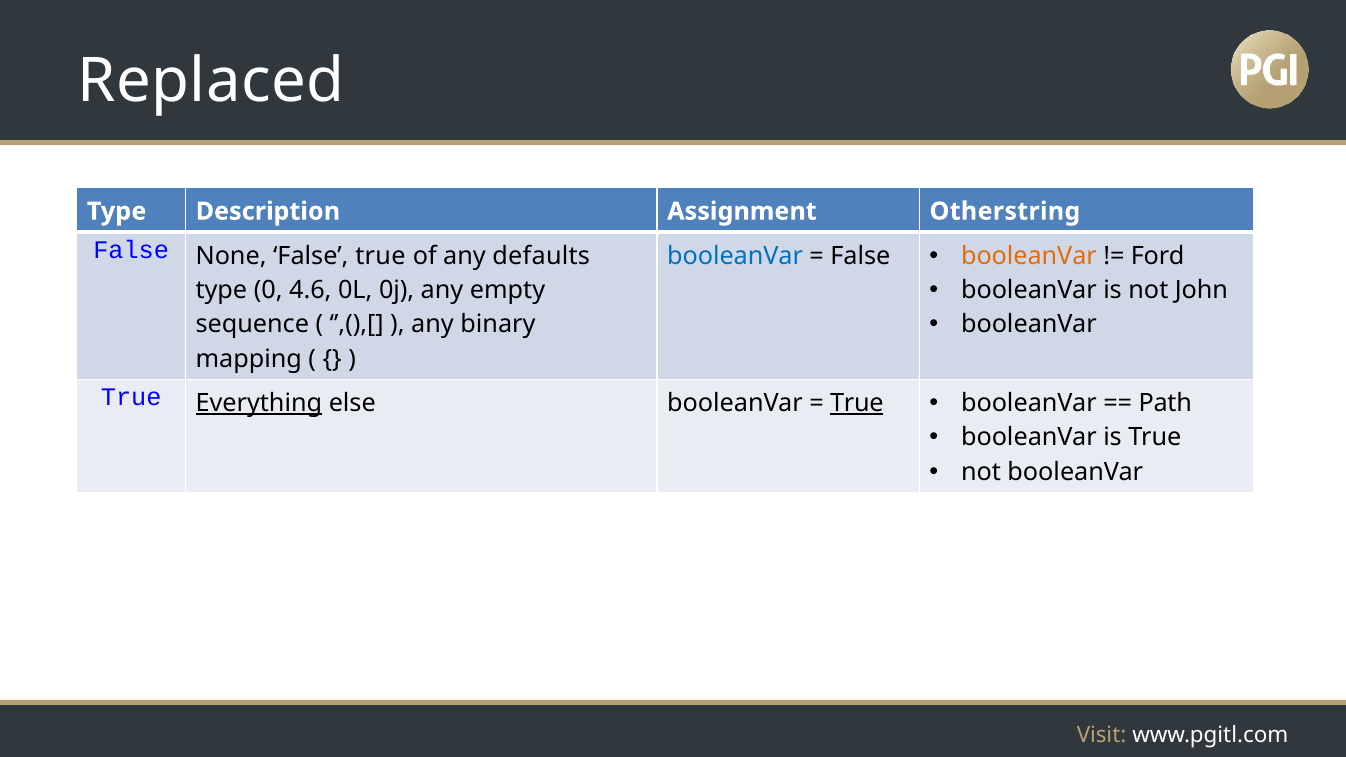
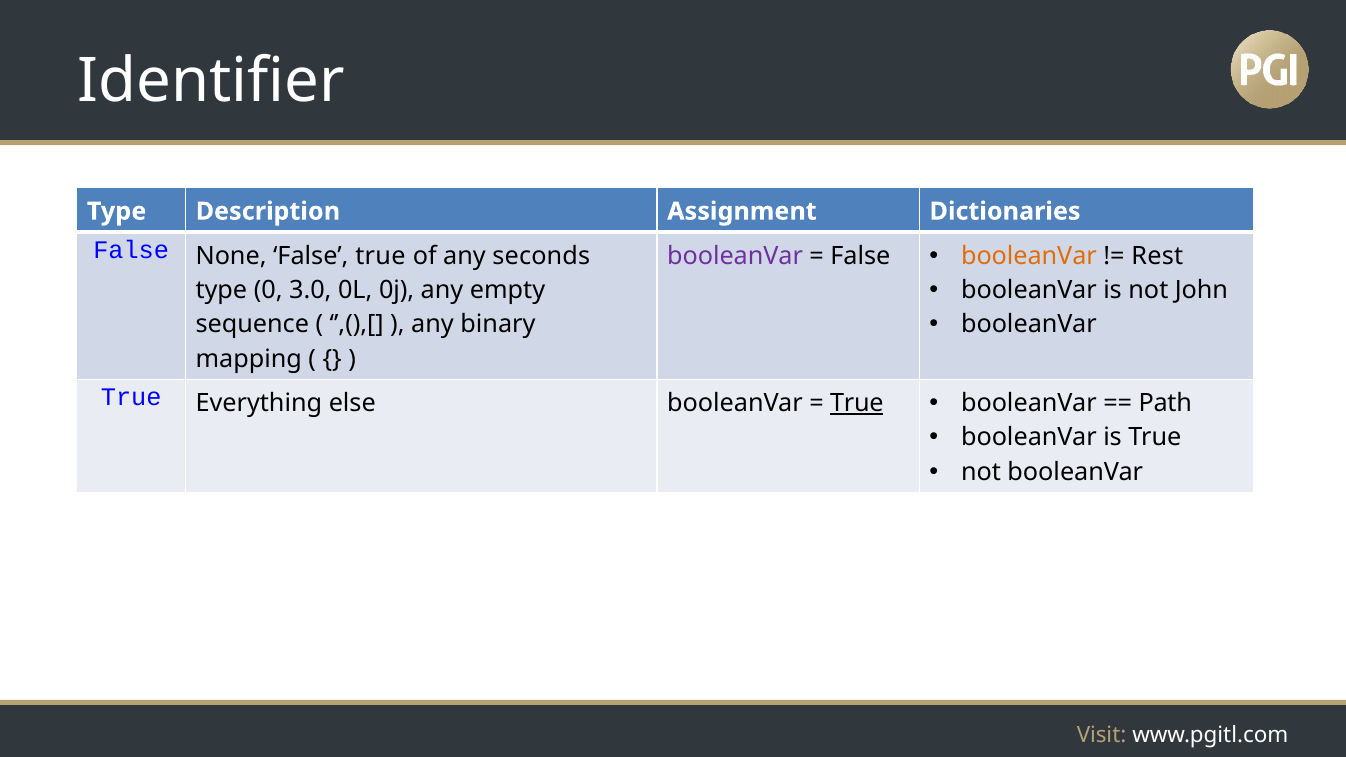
Replaced: Replaced -> Identifier (211, 81)
Otherstring: Otherstring -> Dictionaries (1005, 211)
defaults: defaults -> seconds (541, 256)
booleanVar colour: blue -> purple (735, 256)
Ford: Ford -> Rest (1157, 256)
4.6: 4.6 -> 3.0 (310, 290)
Everything underline: present -> none (259, 403)
